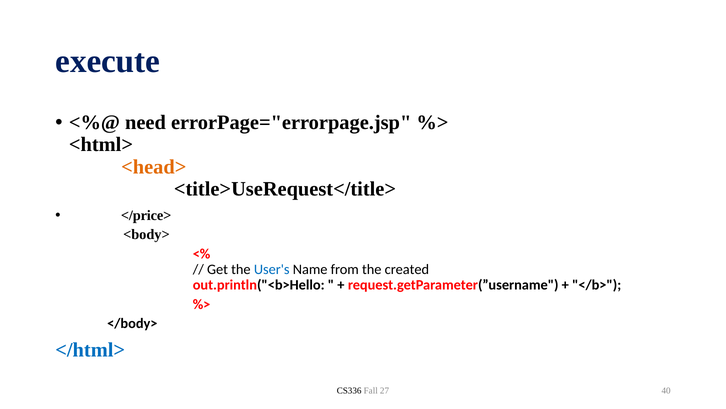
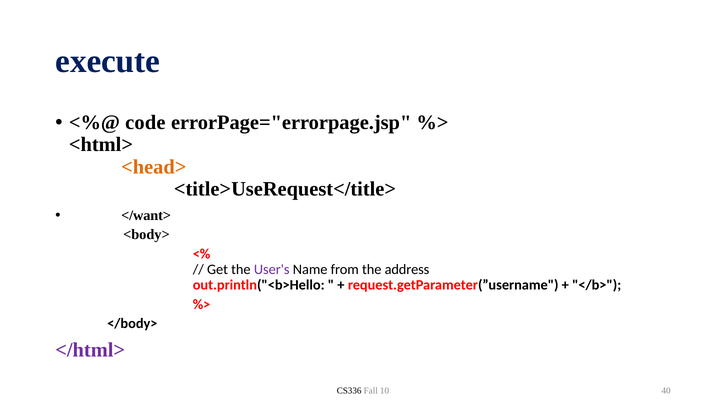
need: need -> code (145, 122)
</price>: </price> -> </want> (146, 215)
User's colour: blue -> purple (272, 269)
created: created -> address (407, 269)
</html> colour: blue -> purple (90, 350)
27: 27 -> 10 (385, 390)
